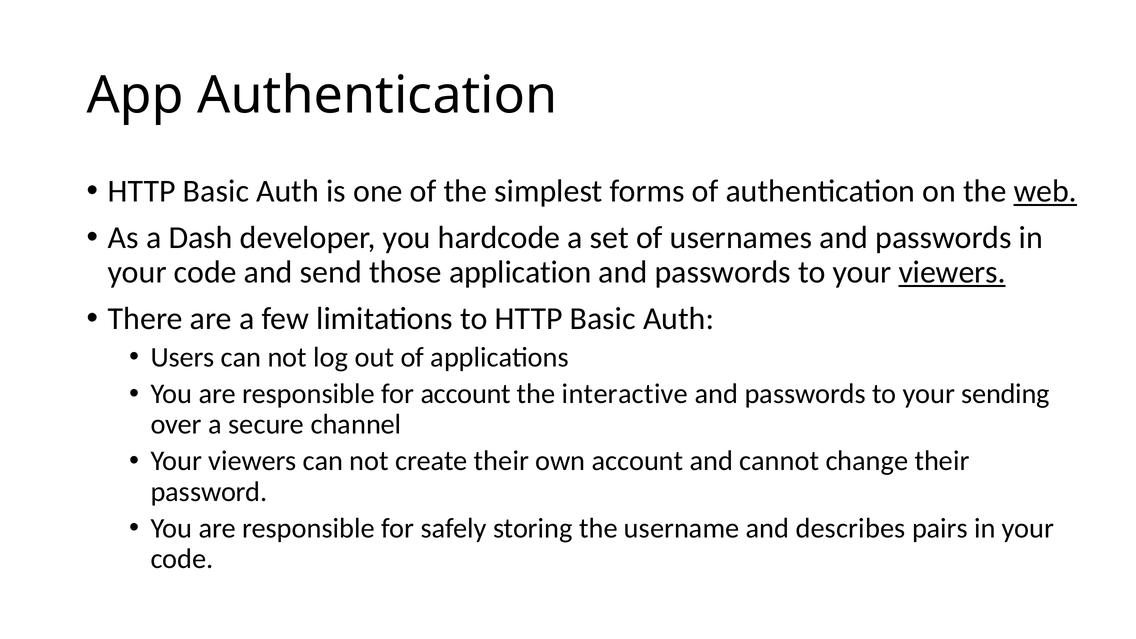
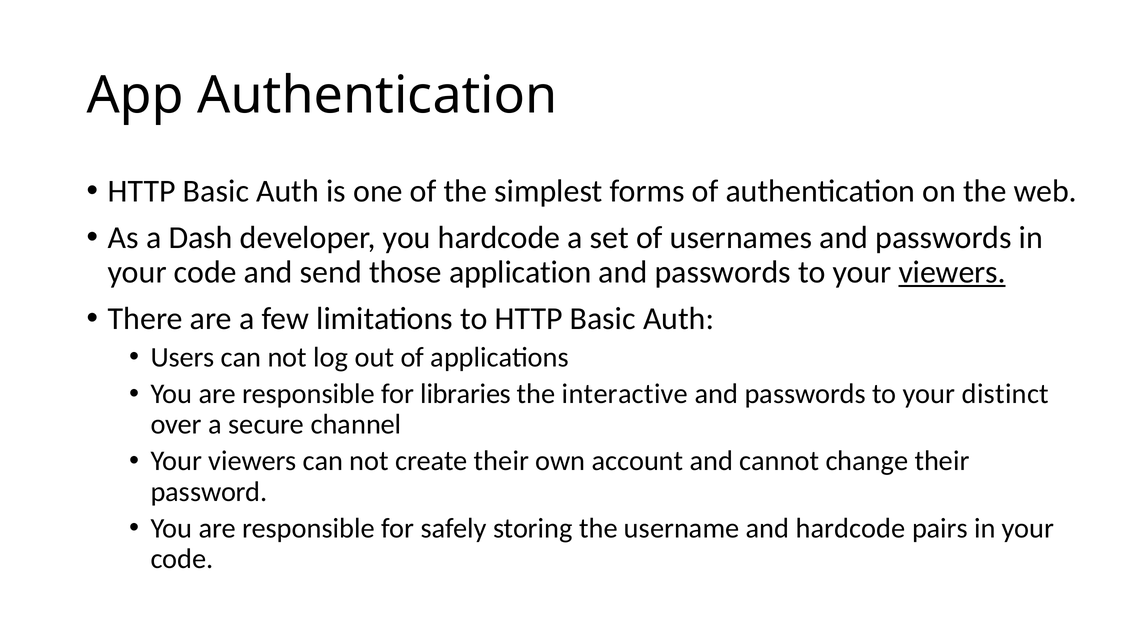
web underline: present -> none (1045, 191)
for account: account -> libraries (466, 394)
sending: sending -> distinct (1005, 394)
and describes: describes -> hardcode (851, 528)
